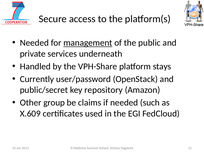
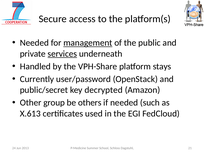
services underline: none -> present (62, 54)
repository: repository -> decrypted (104, 90)
claims: claims -> others (90, 103)
X.609: X.609 -> X.613 (30, 114)
